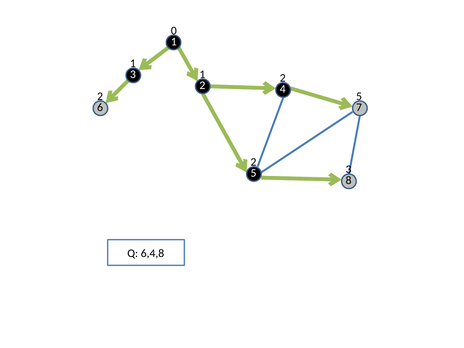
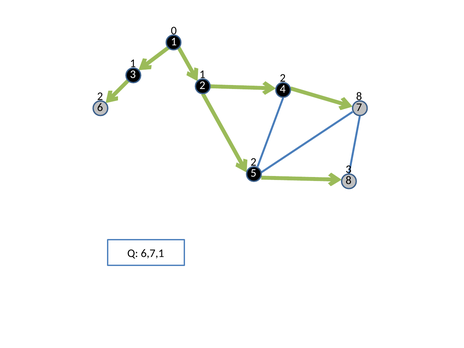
2 5: 5 -> 8 (359, 96)
6,4,8: 6,4,8 -> 6,7,1 (152, 253)
